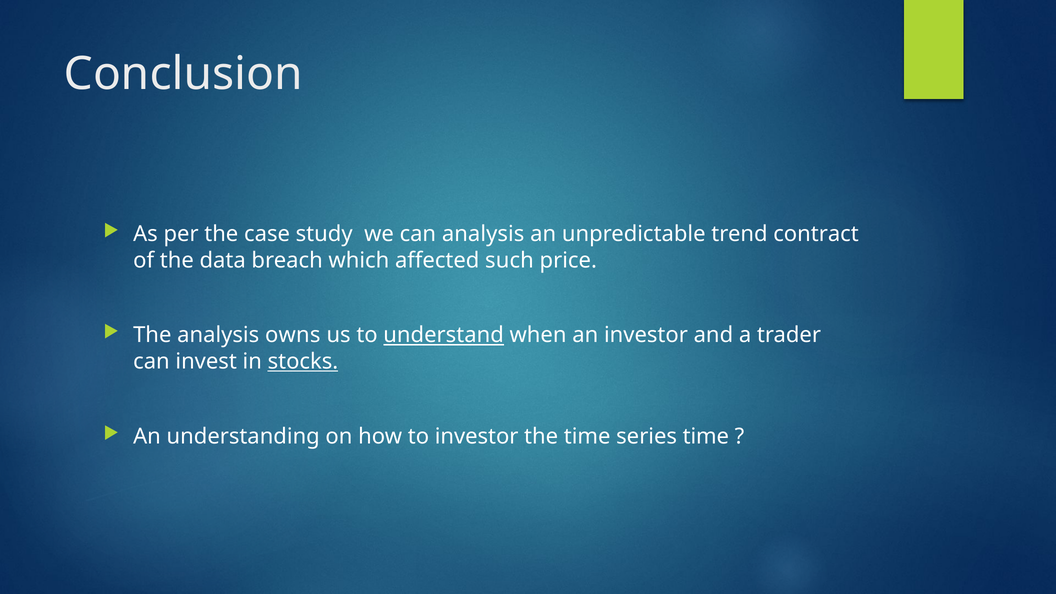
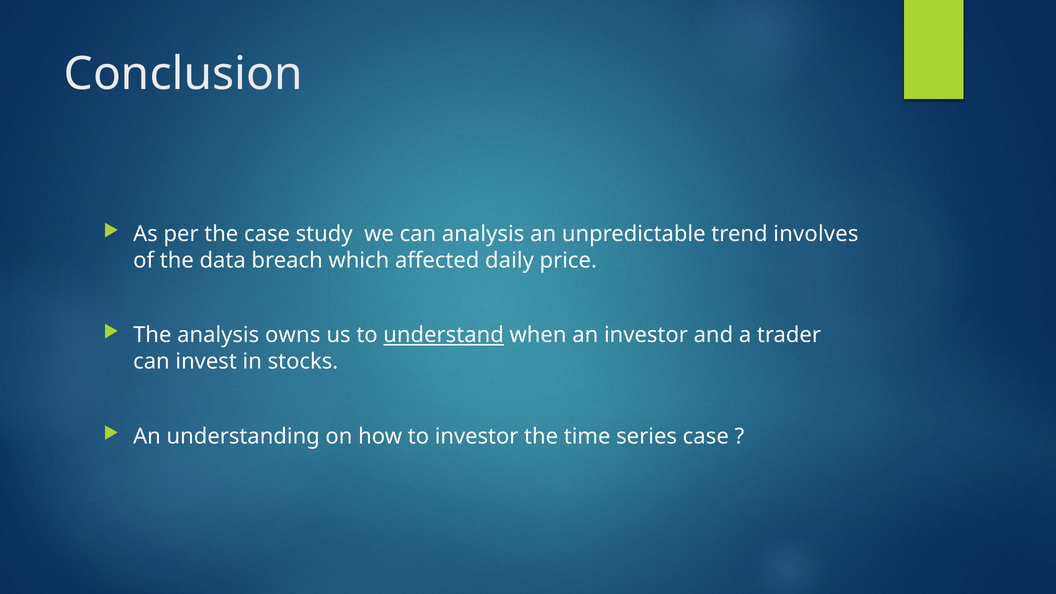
contract: contract -> involves (816, 234)
such: such -> daily (509, 260)
stocks underline: present -> none (303, 362)
series time: time -> case (706, 436)
